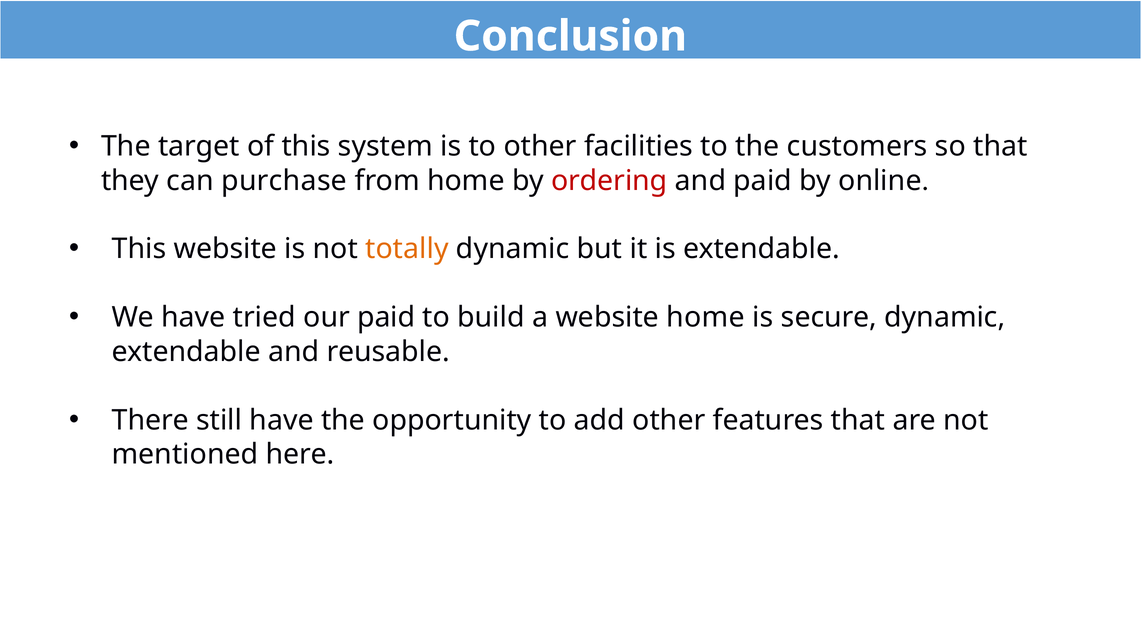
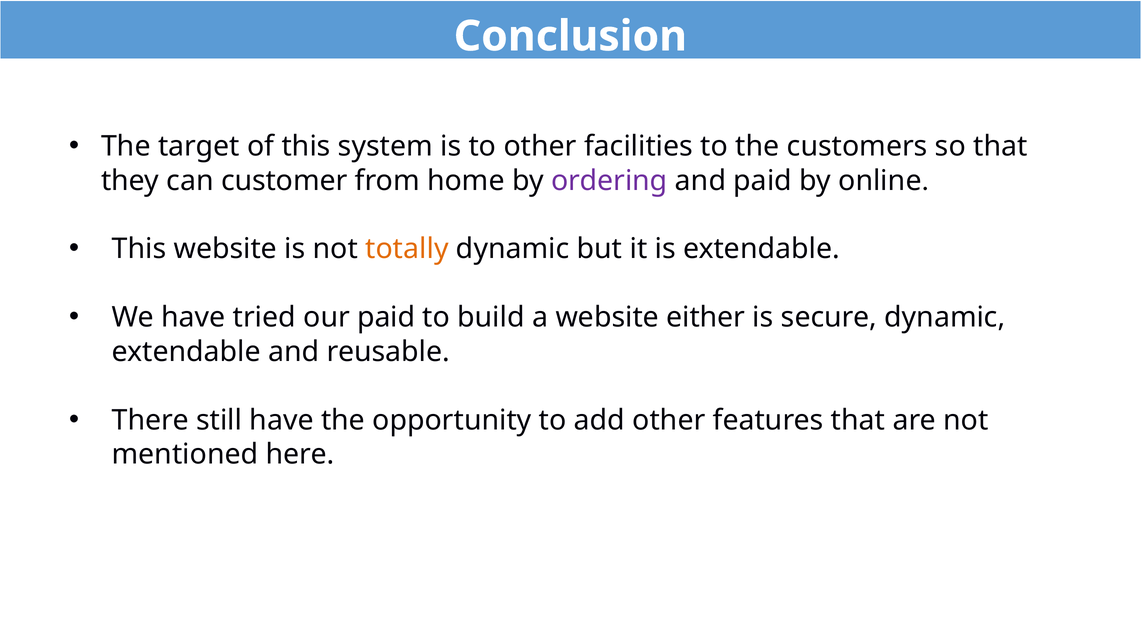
purchase: purchase -> customer (284, 181)
ordering colour: red -> purple (609, 181)
website home: home -> either (706, 317)
